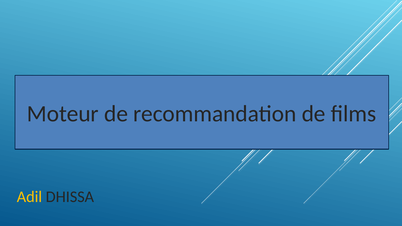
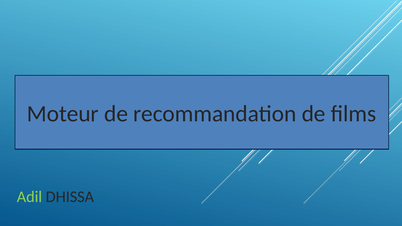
Adil colour: yellow -> light green (29, 197)
